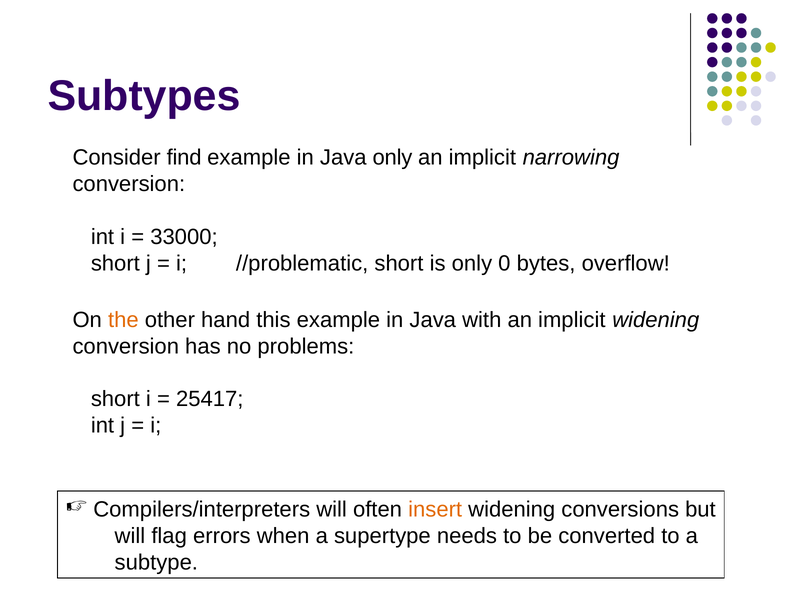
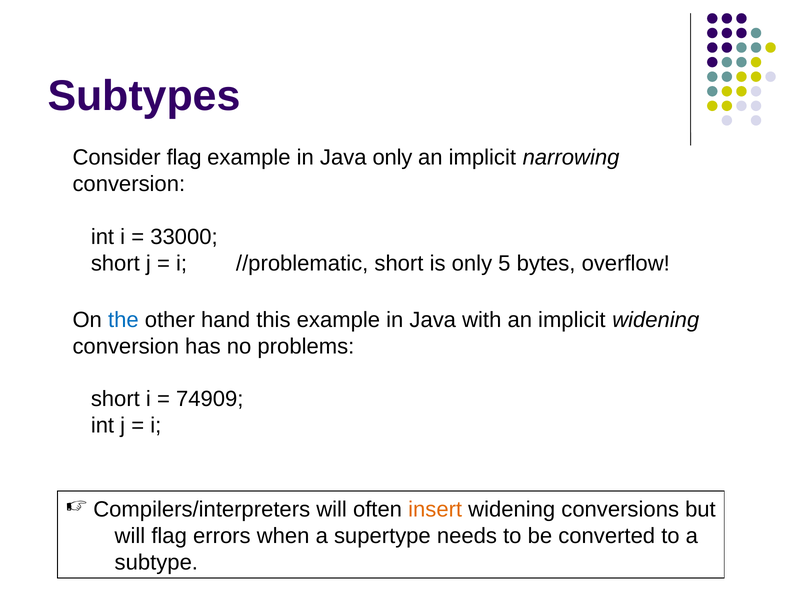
Consider find: find -> flag (184, 157)
0: 0 -> 5 (504, 263)
the colour: orange -> blue (123, 320)
25417: 25417 -> 74909 (210, 399)
